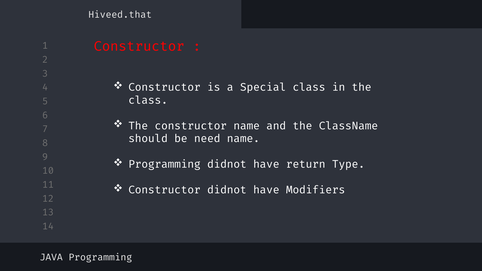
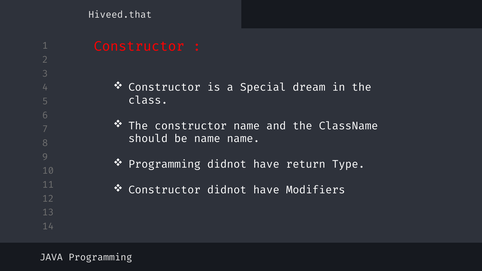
Special class: class -> dream (309, 87)
be need: need -> name (207, 139)
